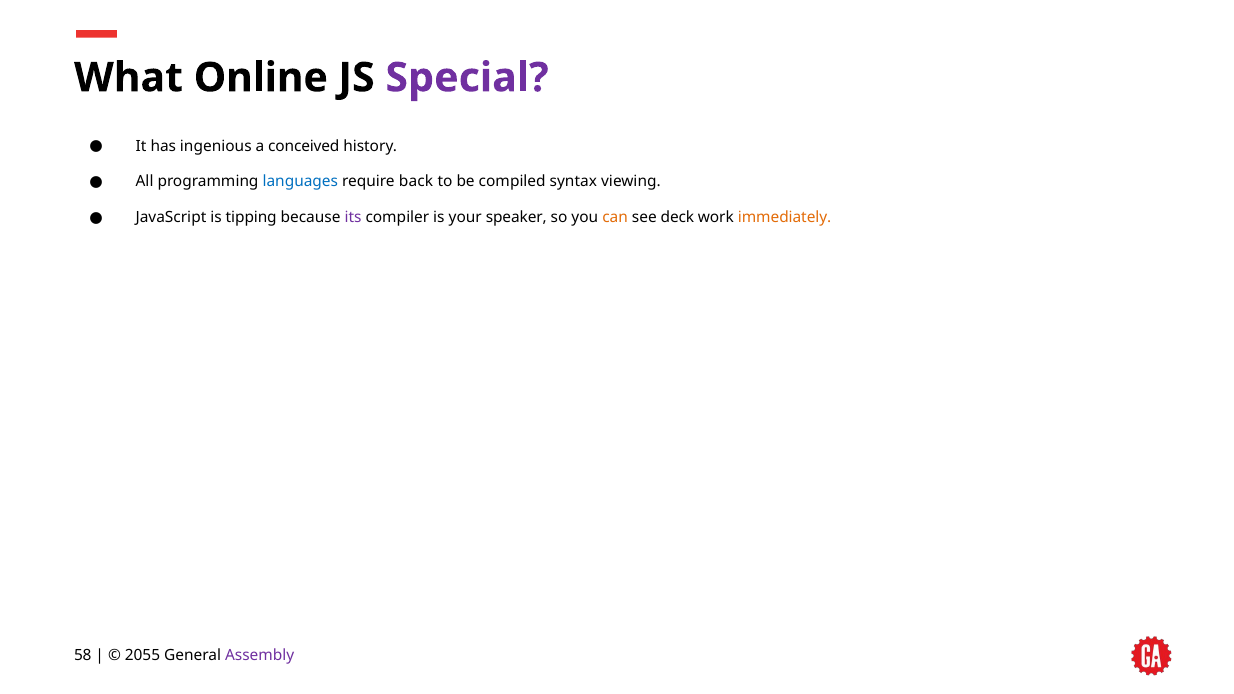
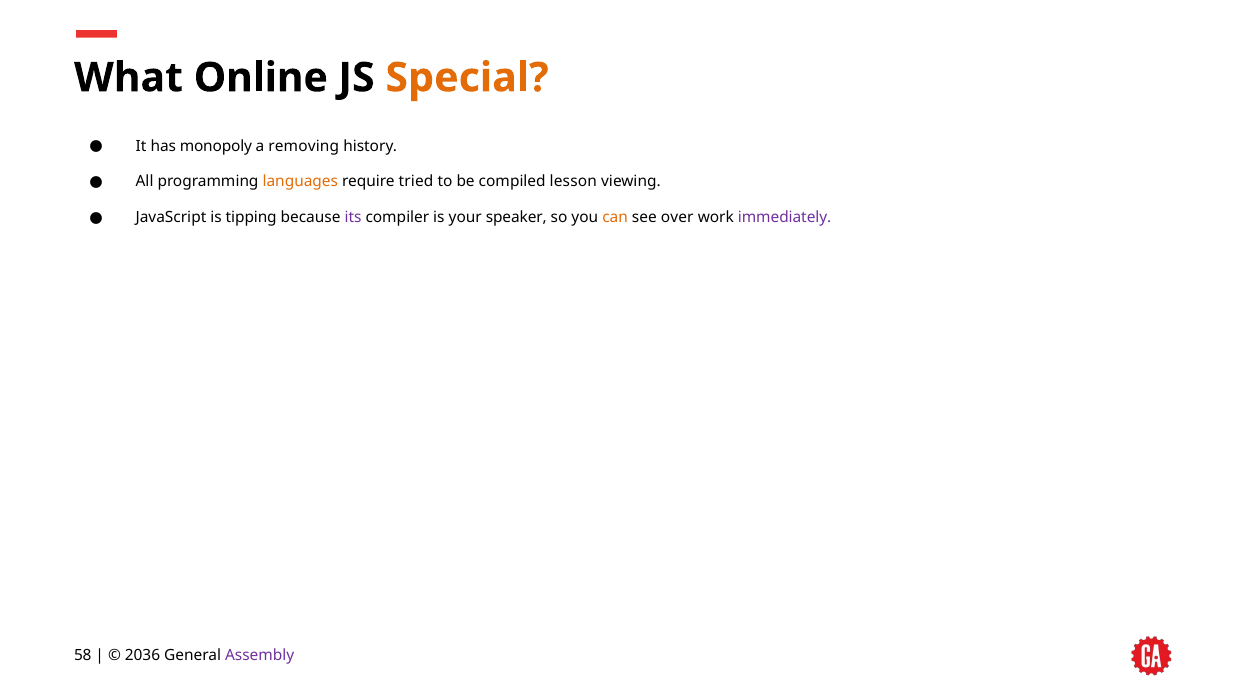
Special colour: purple -> orange (467, 78)
ingenious: ingenious -> monopoly (216, 146)
conceived: conceived -> removing (304, 146)
languages colour: blue -> orange (300, 182)
back: back -> tried (416, 182)
syntax: syntax -> lesson (573, 182)
deck: deck -> over (677, 218)
immediately colour: orange -> purple (785, 218)
2055: 2055 -> 2036 (142, 656)
